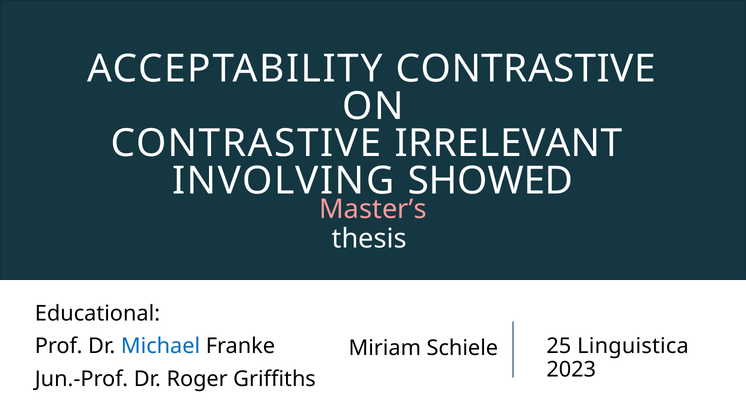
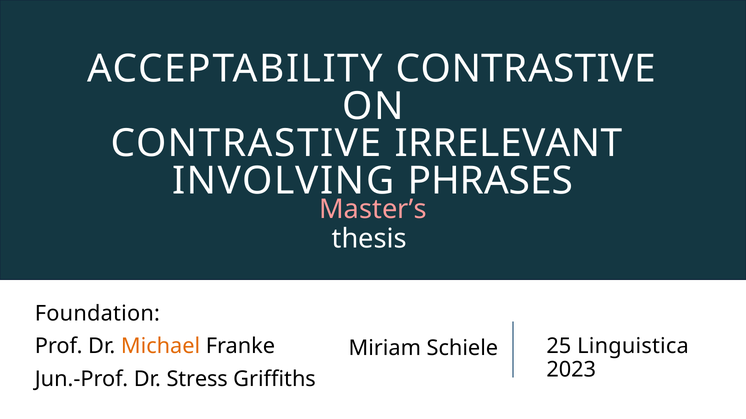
SHOWED: SHOWED -> PHRASES (490, 181)
Educational: Educational -> Foundation (97, 314)
Michael colour: blue -> orange (161, 347)
Roger: Roger -> Stress (197, 380)
